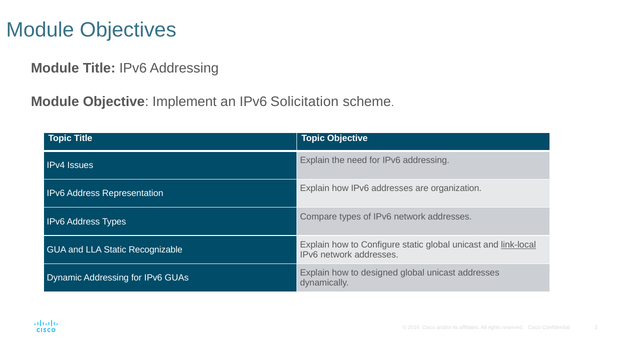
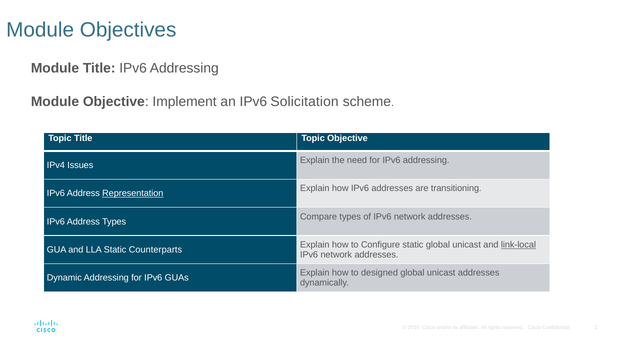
organization: organization -> transitioning (456, 189)
Representation underline: none -> present (133, 194)
Recognizable: Recognizable -> Counterparts (155, 250)
